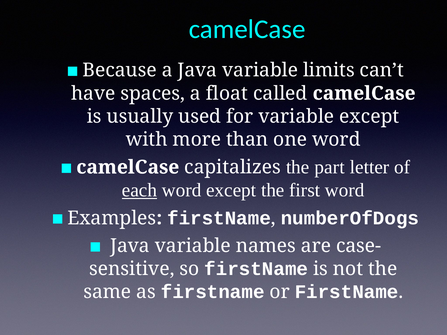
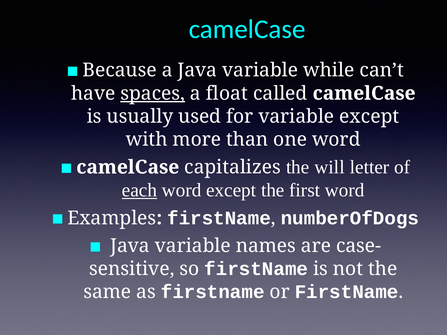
limits: limits -> while (329, 70)
spaces underline: none -> present (153, 93)
part: part -> will (330, 167)
